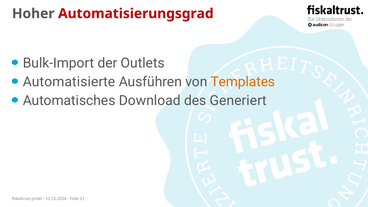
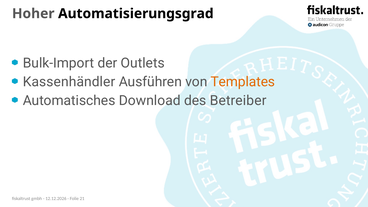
Automatisierungsgrad colour: red -> black (136, 14)
Automatisierte: Automatisierte -> Kassenhändler (69, 82)
Generiert: Generiert -> Betreiber (238, 100)
